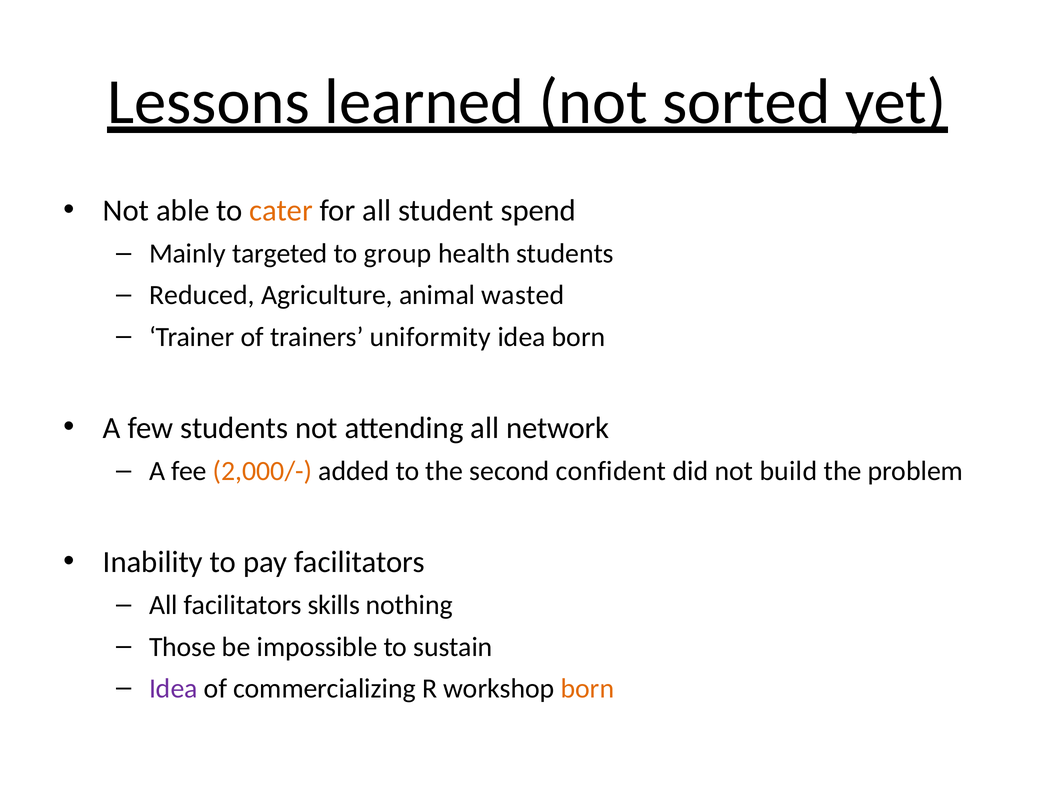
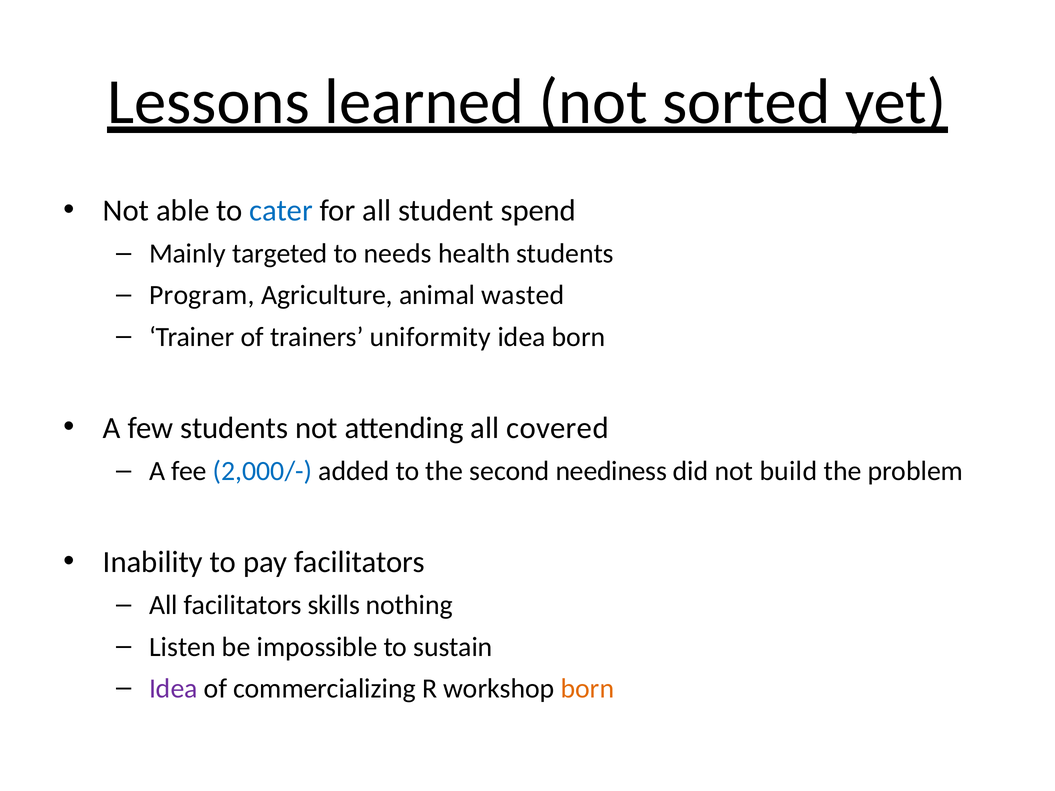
cater colour: orange -> blue (281, 211)
group: group -> needs (398, 254)
Reduced: Reduced -> Program (202, 295)
network: network -> covered (558, 428)
2,000/- colour: orange -> blue (263, 471)
confident: confident -> neediness (611, 471)
Those: Those -> Listen (182, 647)
